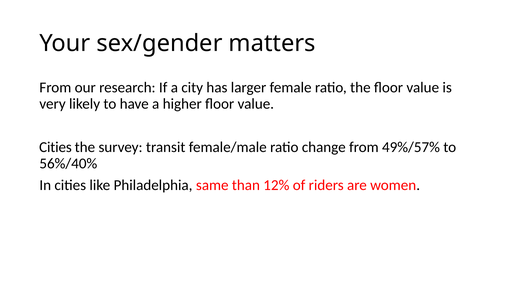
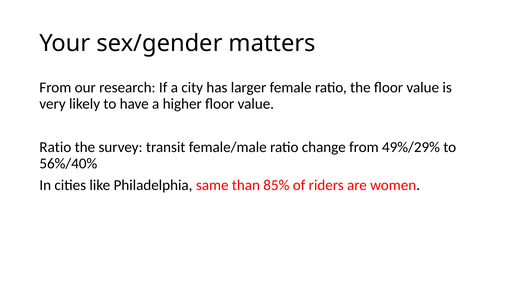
Cities: Cities -> Ratio (55, 147)
49%/57%: 49%/57% -> 49%/29% (411, 147)
12%: 12% -> 85% (276, 185)
